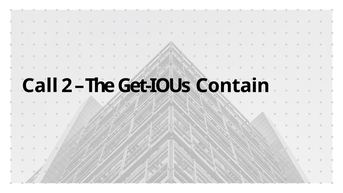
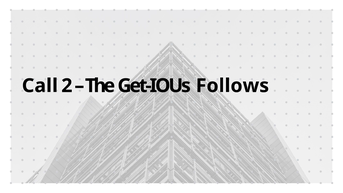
Contain: Contain -> Follows (232, 86)
